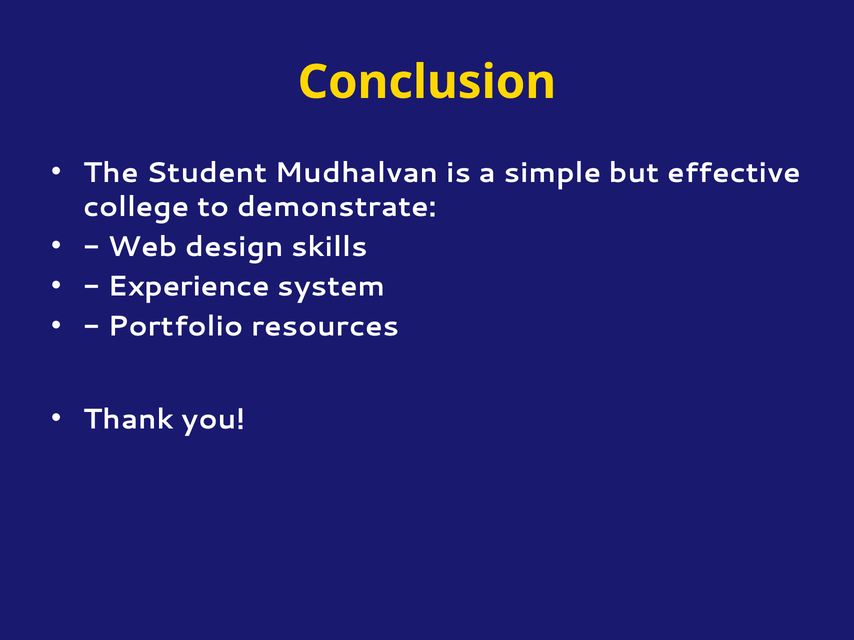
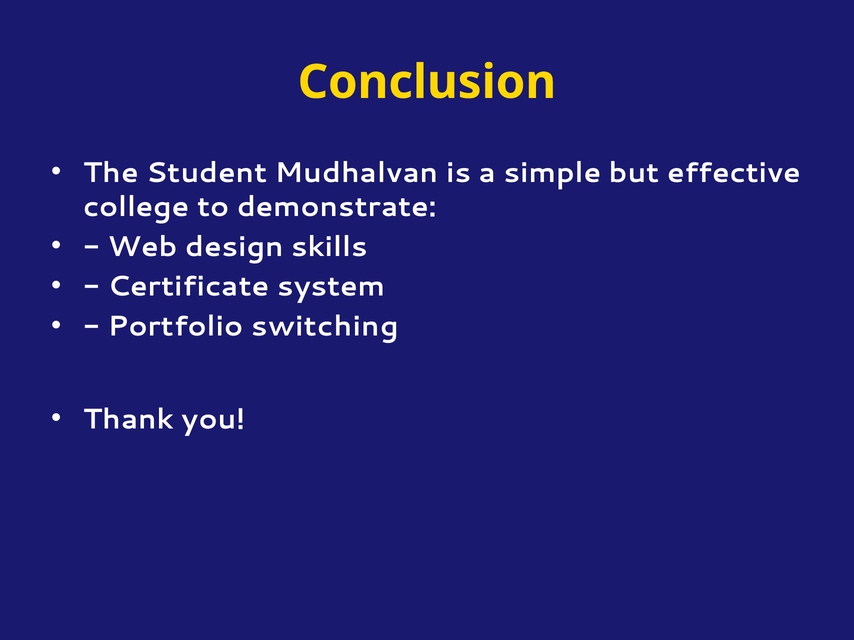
Experience: Experience -> Certificate (189, 287)
resources: resources -> switching (325, 326)
